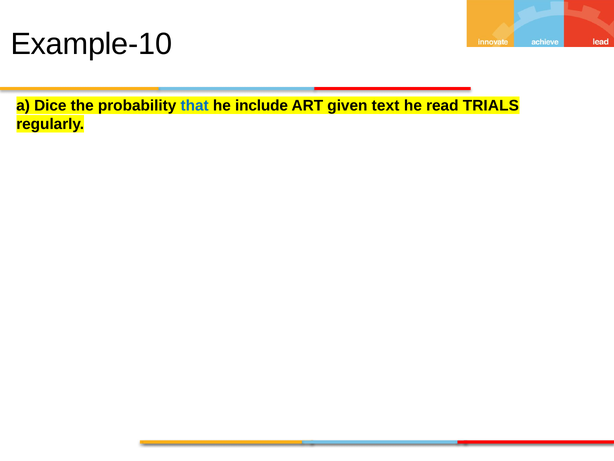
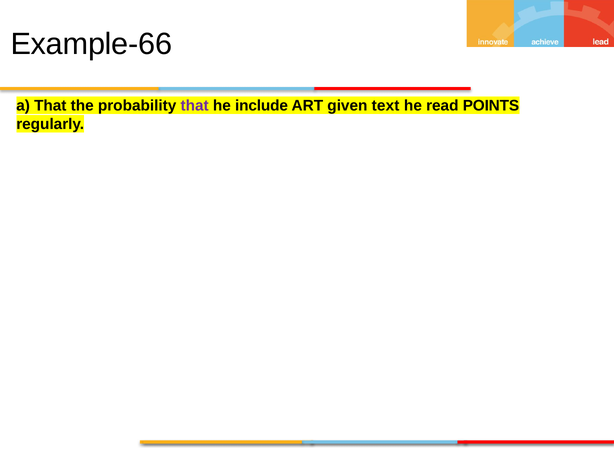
Example-10: Example-10 -> Example-66 (91, 44)
a Dice: Dice -> That (50, 105)
that colour: blue -> purple (195, 105)
TRIALS: TRIALS -> POINTS (491, 105)
